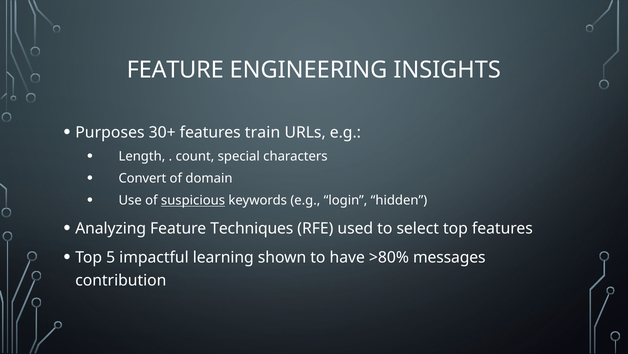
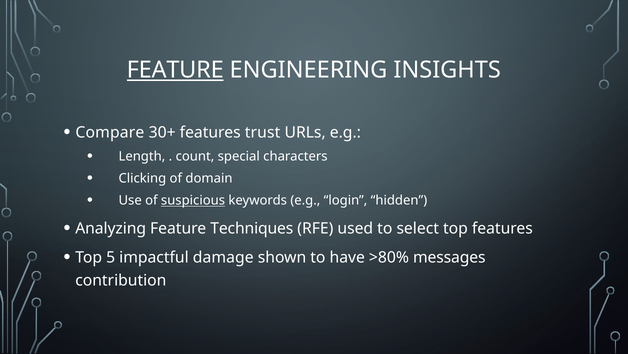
FEATURE underline: none -> present (175, 70)
Purposes: Purposes -> Compare (110, 133)
train: train -> trust (263, 133)
Convert: Convert -> Clicking (142, 178)
learning: learning -> damage (223, 257)
